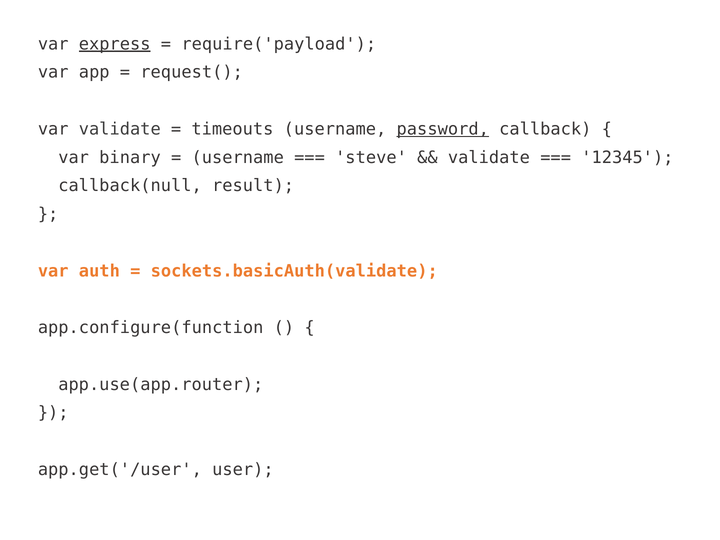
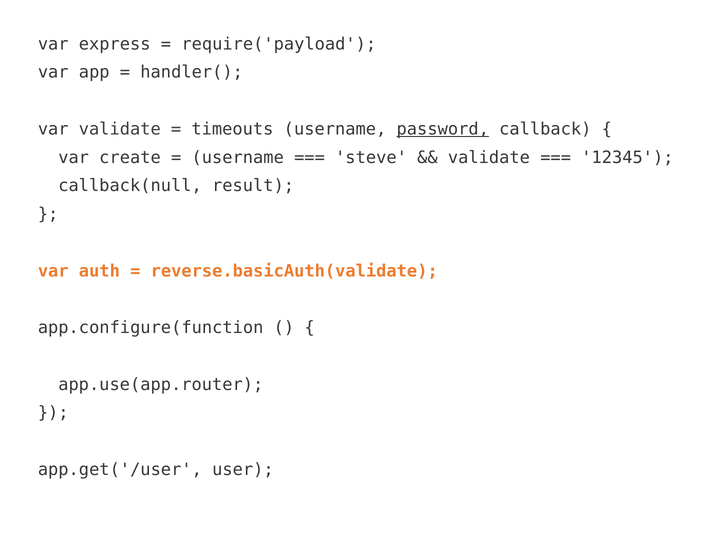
express underline: present -> none (115, 44)
request(: request( -> handler( (192, 72)
binary: binary -> create (130, 157)
sockets.basicAuth(validate: sockets.basicAuth(validate -> reverse.basicAuth(validate (294, 271)
